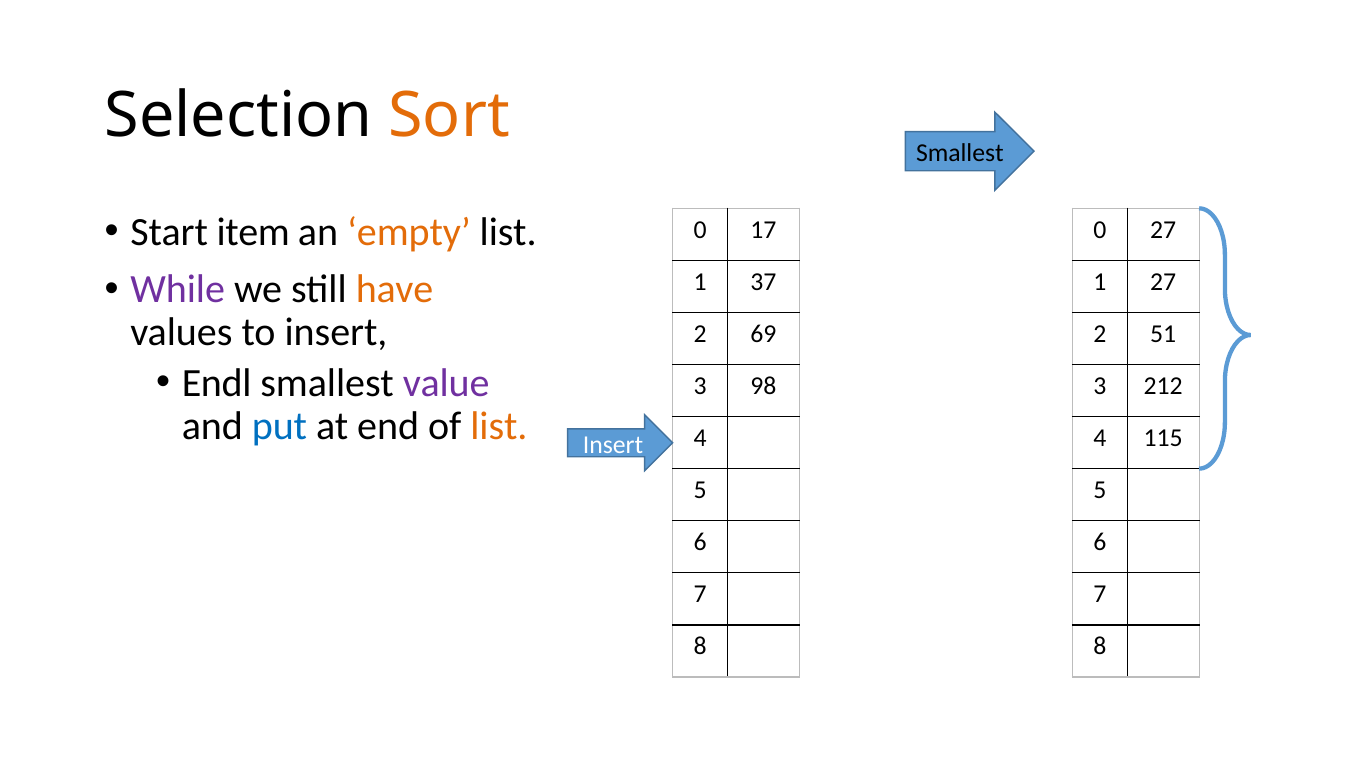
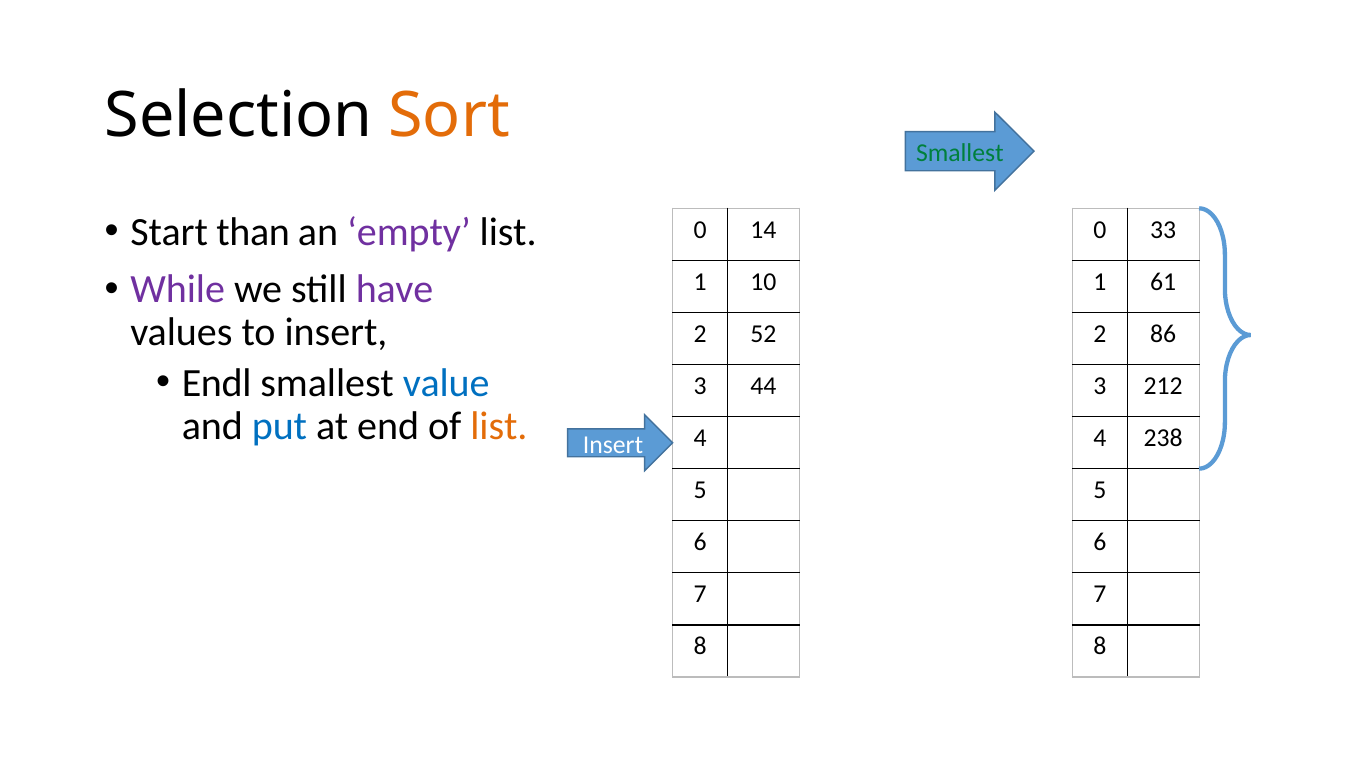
Smallest colour: black -> green (960, 153)
item: item -> than (253, 232)
empty colour: orange -> purple (409, 232)
17: 17 -> 14 (763, 229)
0 27: 27 -> 33 (1163, 229)
have colour: orange -> purple (395, 289)
37: 37 -> 10 (763, 281)
1 27: 27 -> 61 (1163, 281)
69: 69 -> 52 (763, 334)
51: 51 -> 86 (1163, 334)
value colour: purple -> blue (446, 383)
98: 98 -> 44 (763, 386)
115: 115 -> 238 (1163, 438)
